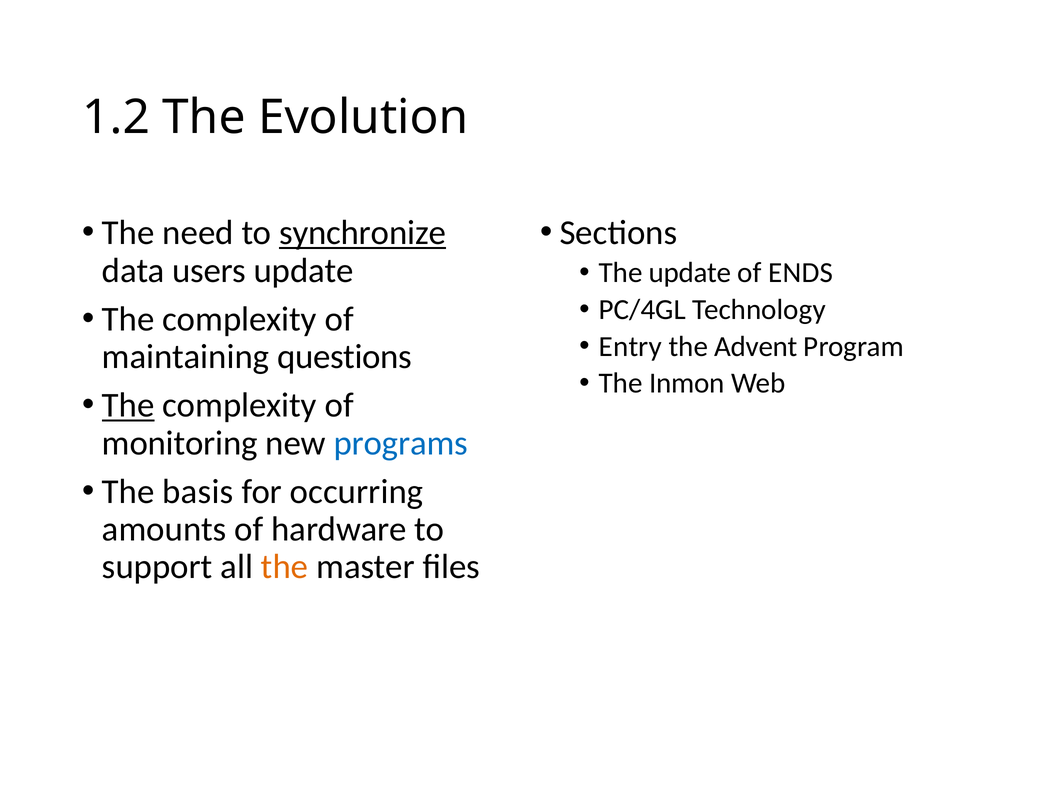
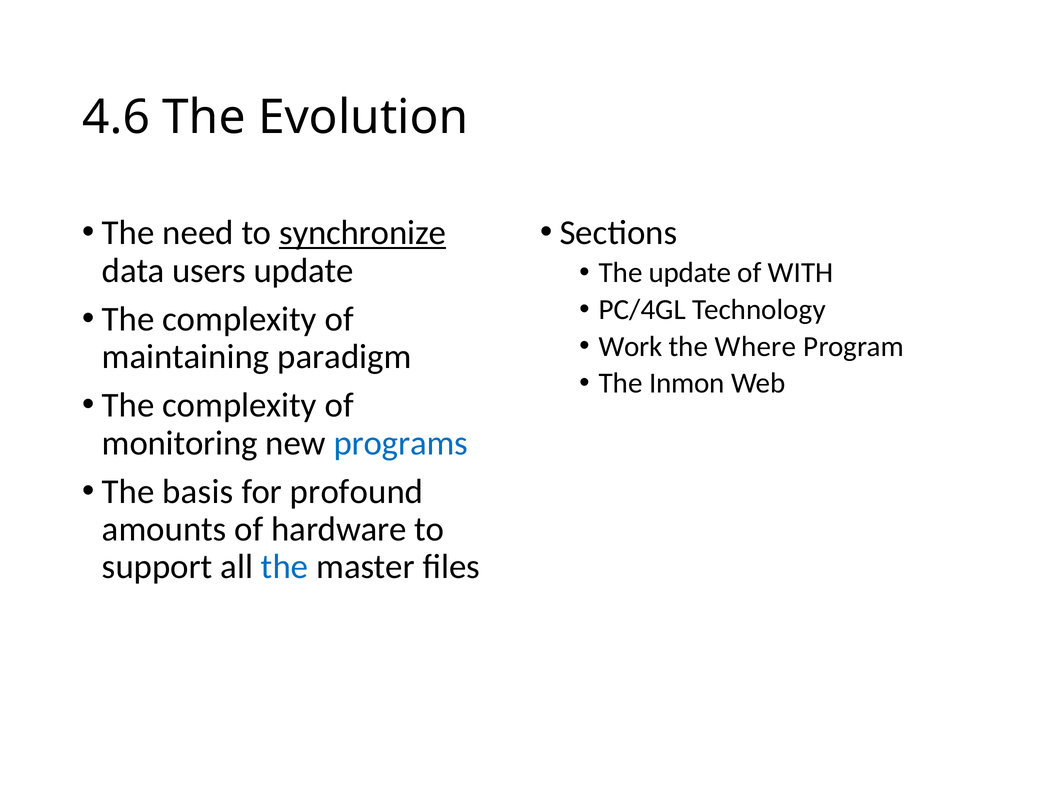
1.2: 1.2 -> 4.6 (116, 117)
ENDS: ENDS -> WITH (801, 273)
Entry: Entry -> Work (631, 346)
Advent: Advent -> Where (756, 346)
questions: questions -> paradigm (344, 357)
The underline: present -> none (128, 405)
occurring: occurring -> profound (357, 491)
the colour: orange -> blue (285, 567)
